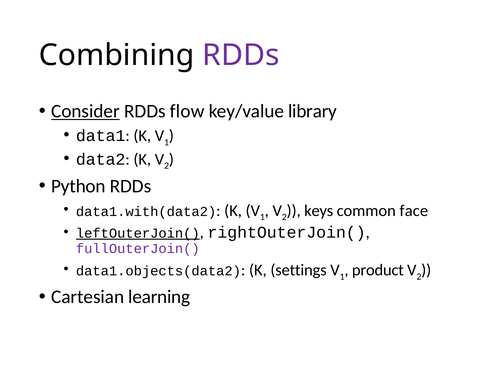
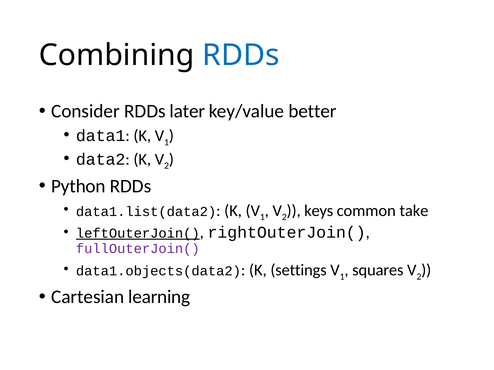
RDDs colour: purple -> blue (241, 55)
Consider underline: present -> none (86, 111)
flow: flow -> later (187, 111)
library: library -> better (312, 111)
data1.with(data2: data1.with(data2 -> data1.list(data2 (146, 212)
face: face -> take (414, 211)
product: product -> squares (378, 271)
